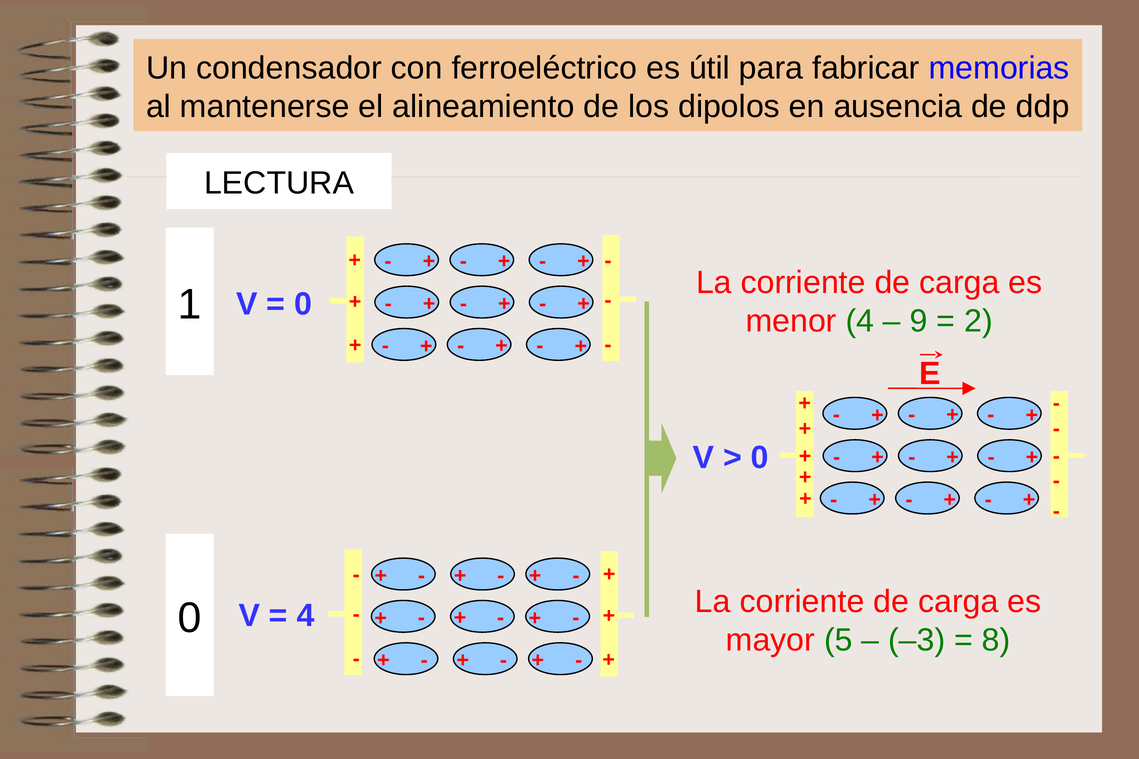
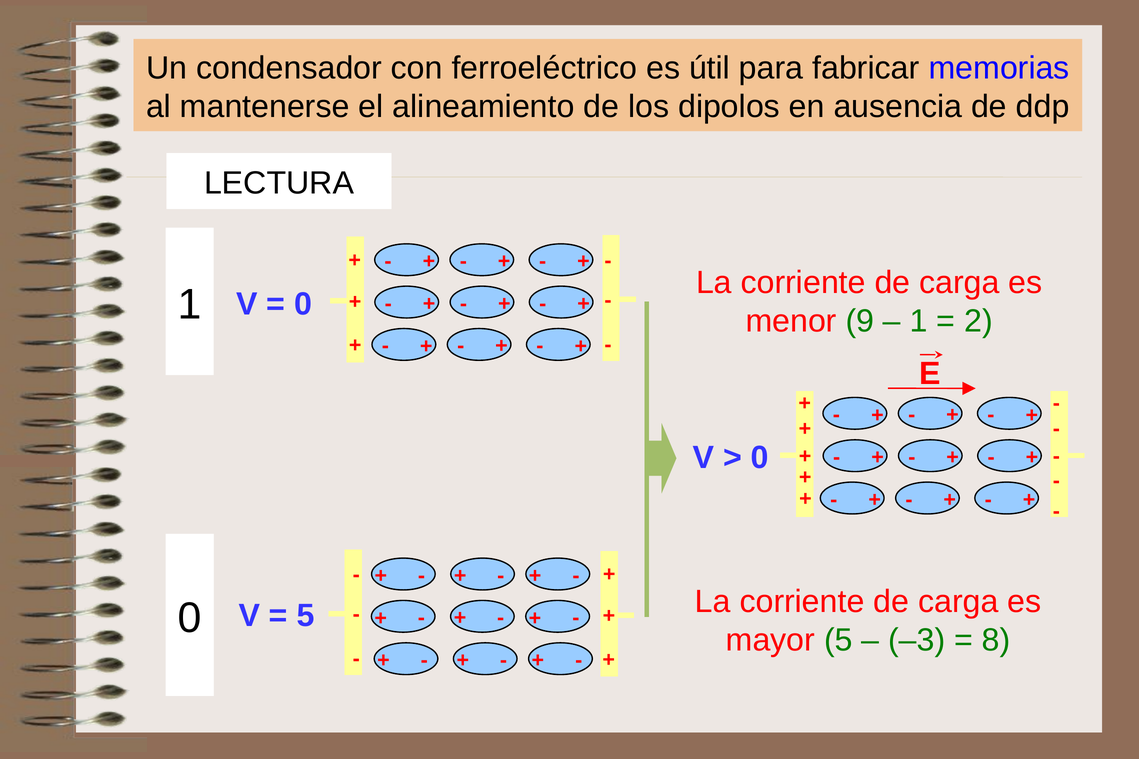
menor 4: 4 -> 9 (860, 321)
9: 9 -> 1 (919, 321)
4: 4 -> 5 (306, 616)
